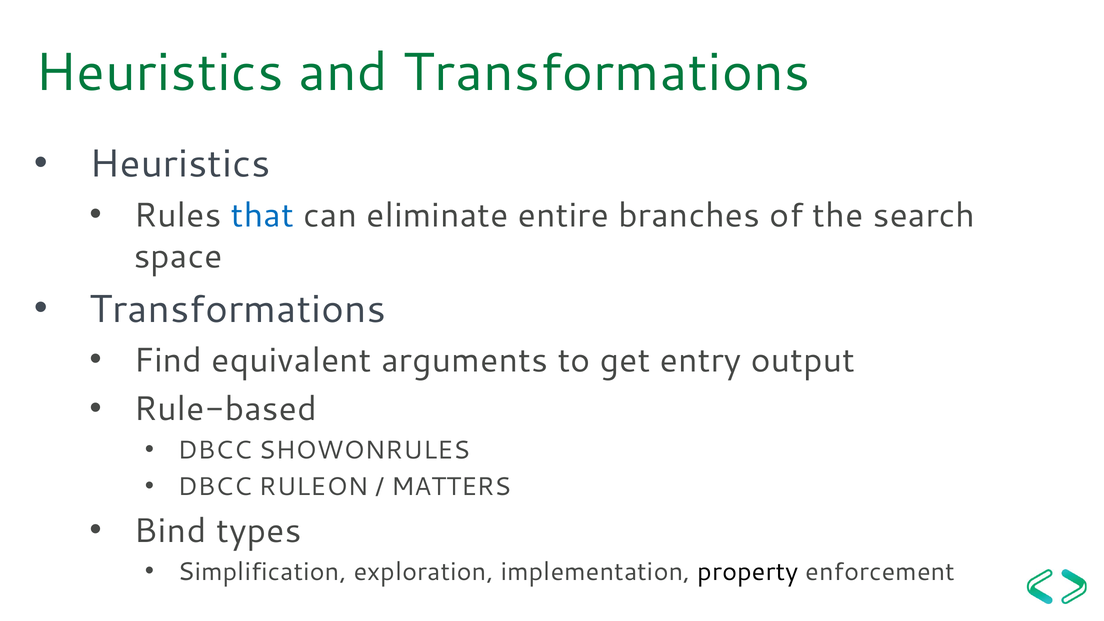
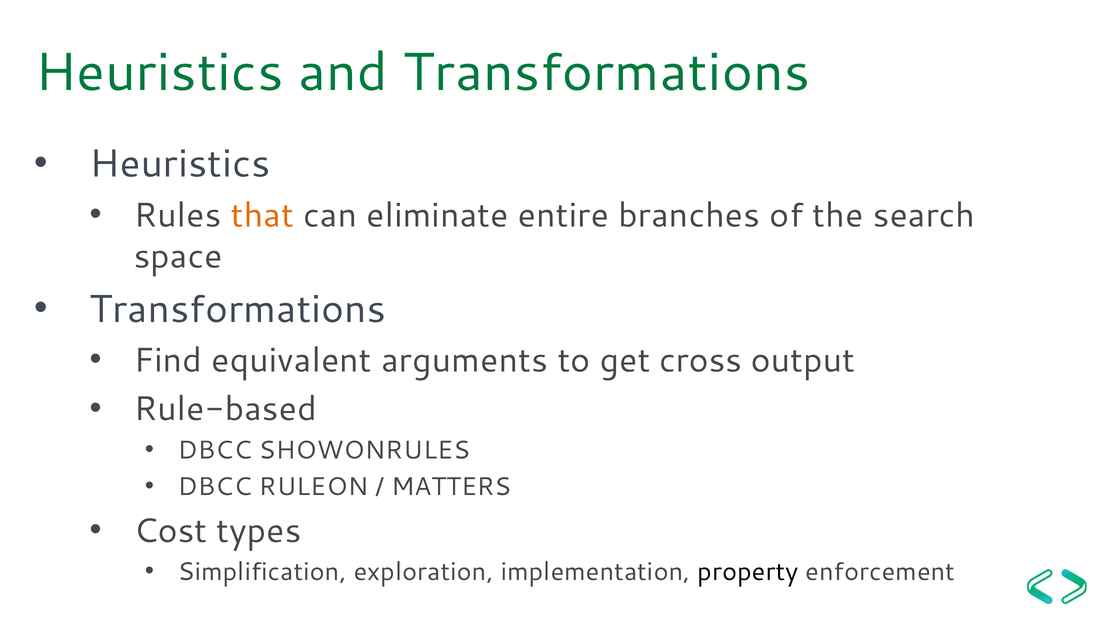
that colour: blue -> orange (262, 215)
entry: entry -> cross (701, 360)
Bind: Bind -> Cost (170, 531)
